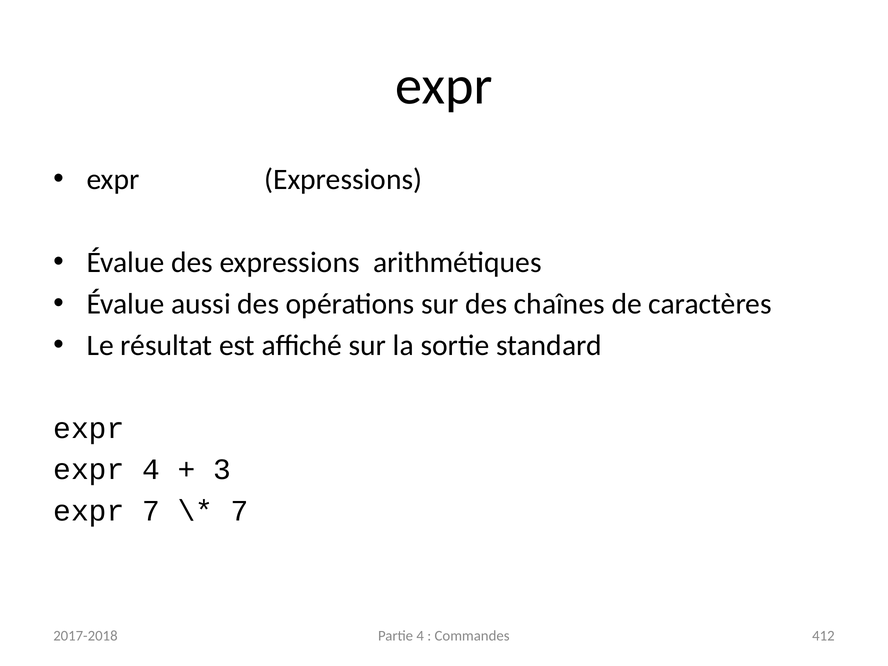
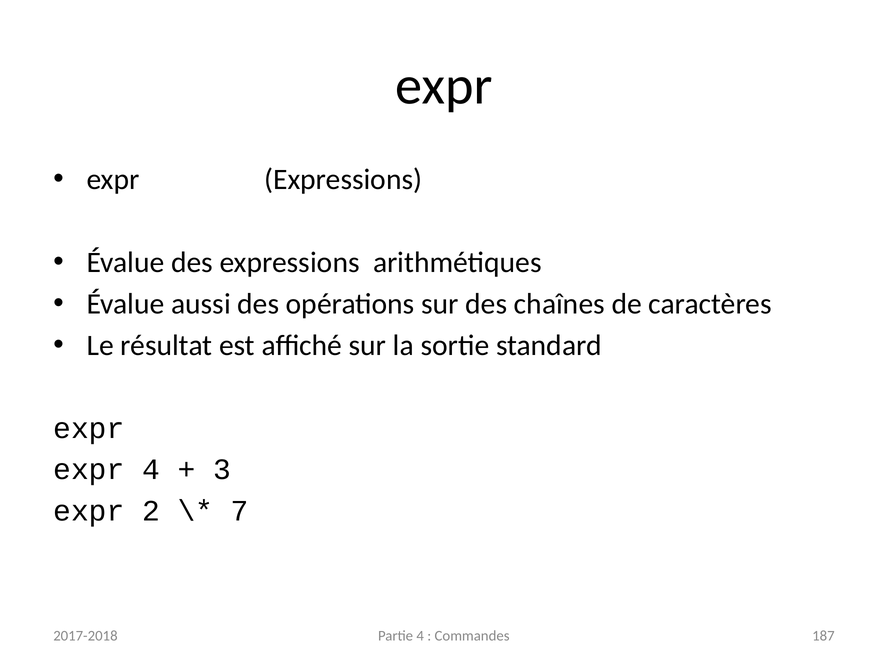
expr 7: 7 -> 2 (151, 511)
412: 412 -> 187 (823, 636)
